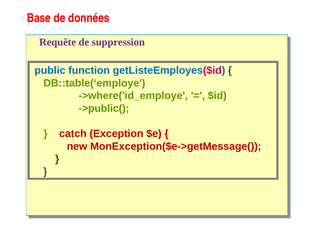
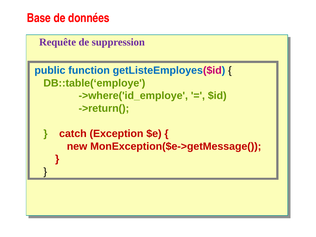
->public(: ->public( -> ->return( (104, 108)
